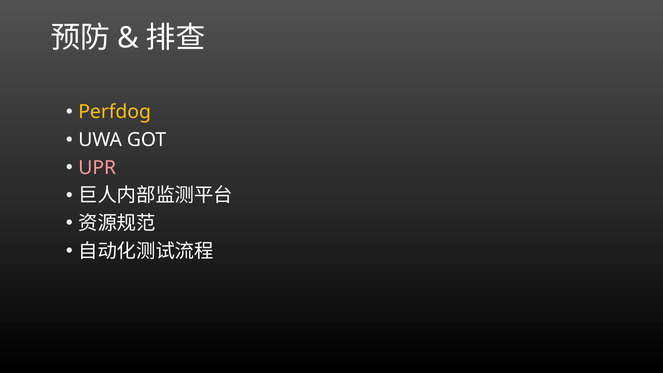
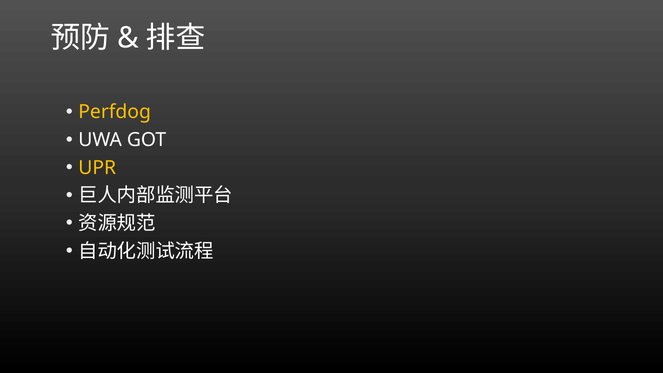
UPR colour: pink -> yellow (97, 168)
